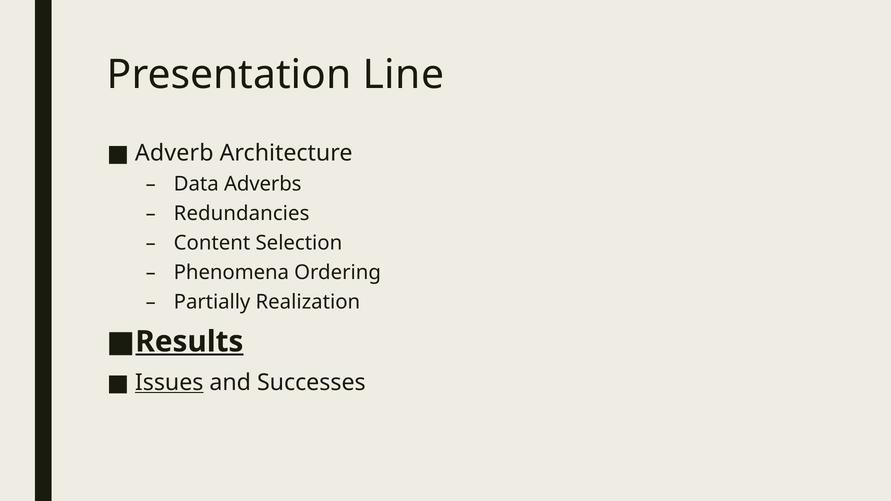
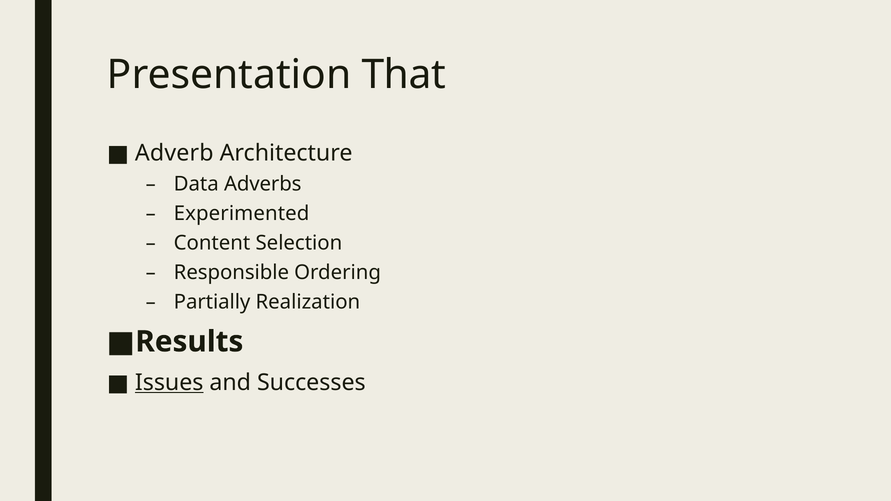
Line: Line -> That (404, 75)
Redundancies: Redundancies -> Experimented (242, 214)
Phenomena: Phenomena -> Responsible (231, 273)
Results underline: present -> none (189, 342)
